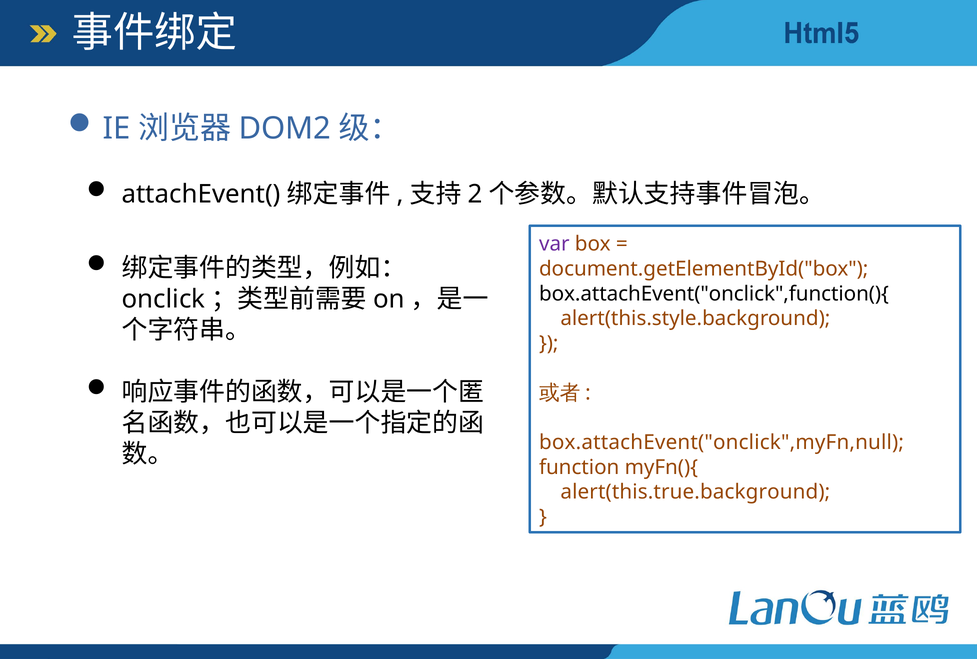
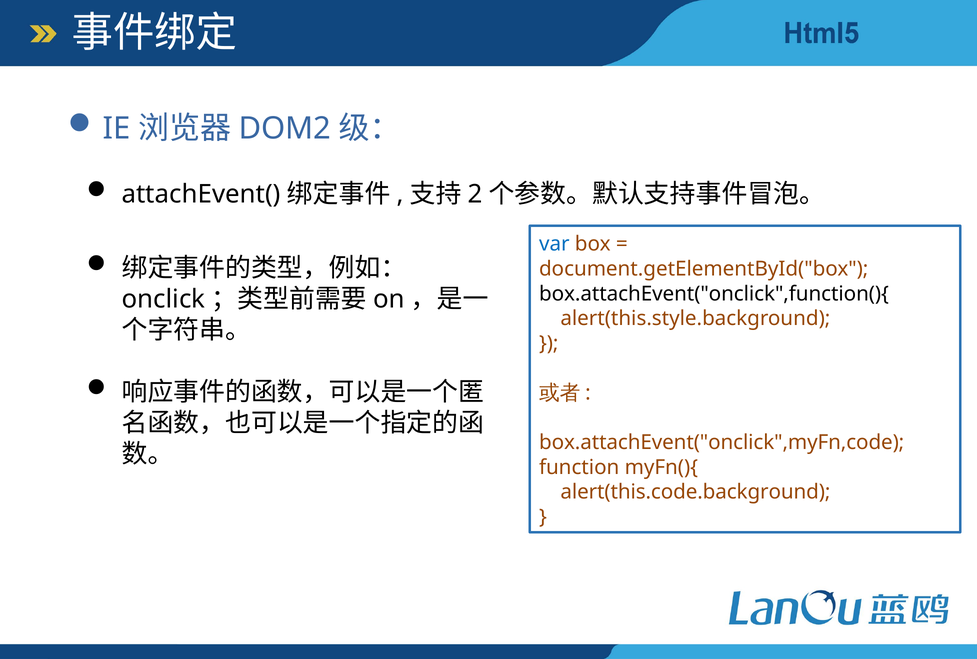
var colour: purple -> blue (554, 244)
box.attachEvent("onclick",myFn,null: box.attachEvent("onclick",myFn,null -> box.attachEvent("onclick",myFn,code (722, 443)
alert(this.true.background: alert(this.true.background -> alert(this.code.background (695, 492)
